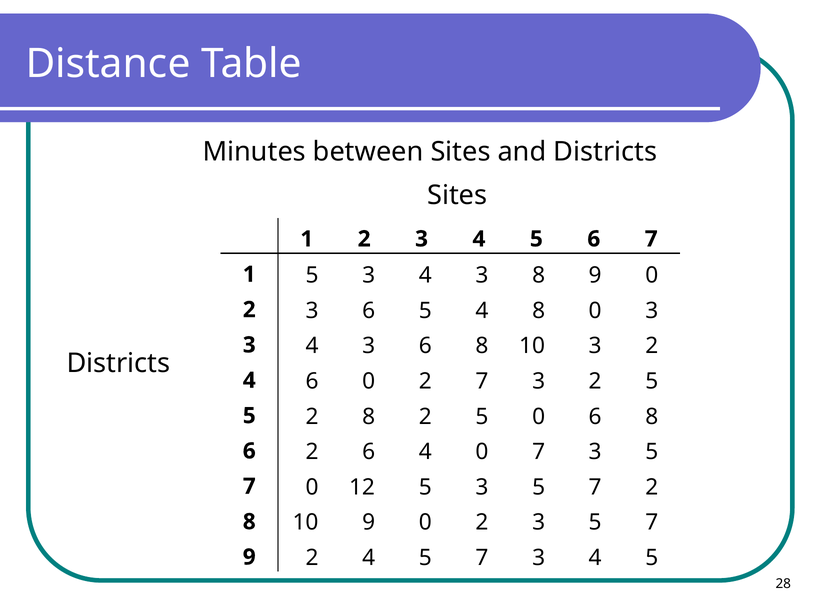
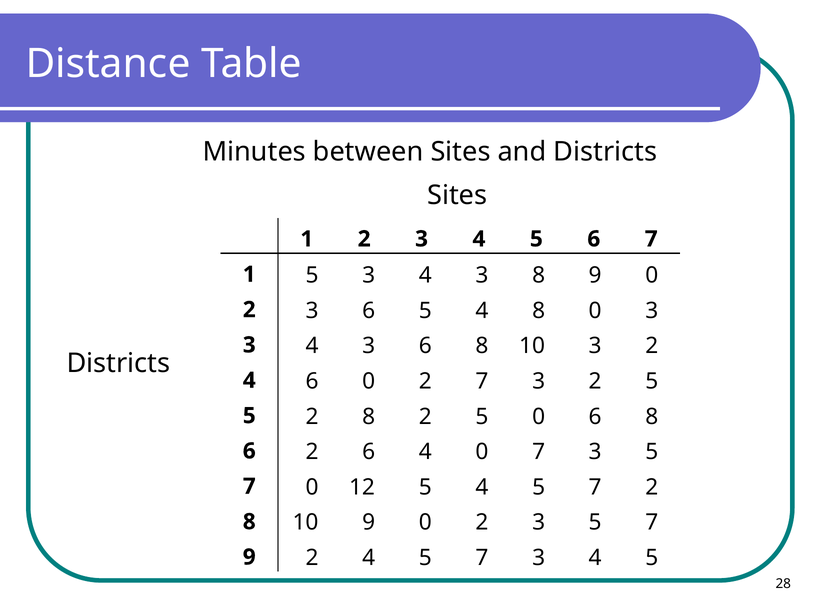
12 5 3: 3 -> 4 (482, 487)
